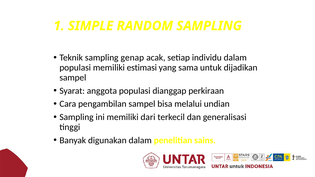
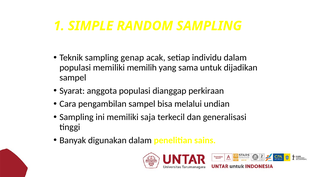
estimasi: estimasi -> memilih (142, 68)
dari: dari -> saja (148, 117)
